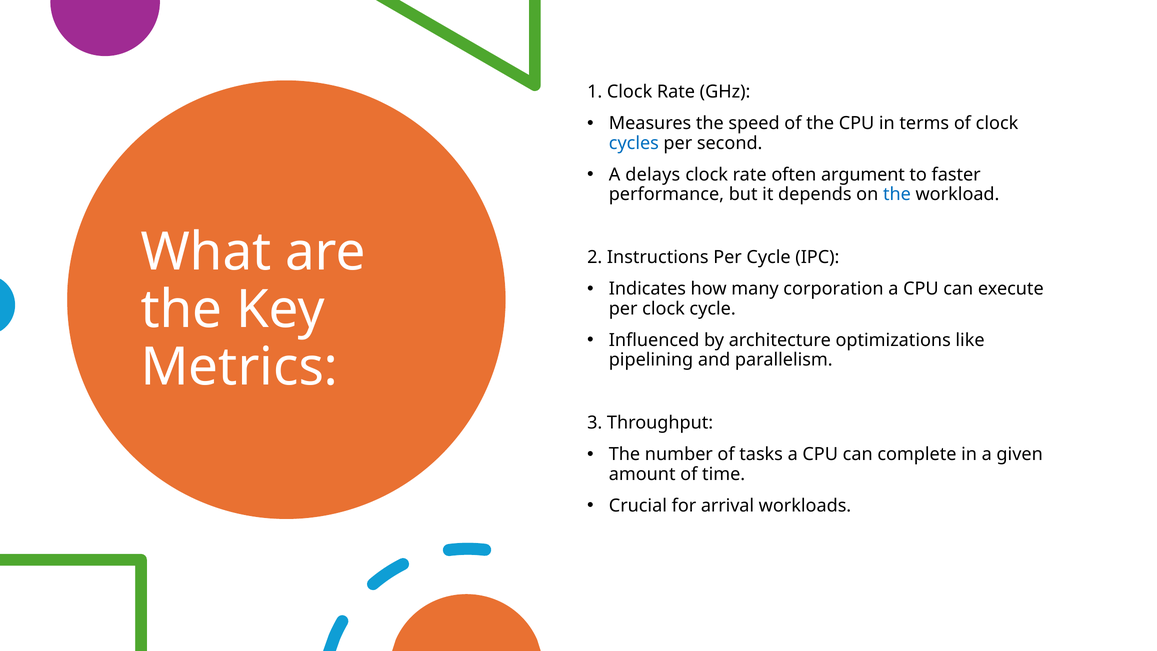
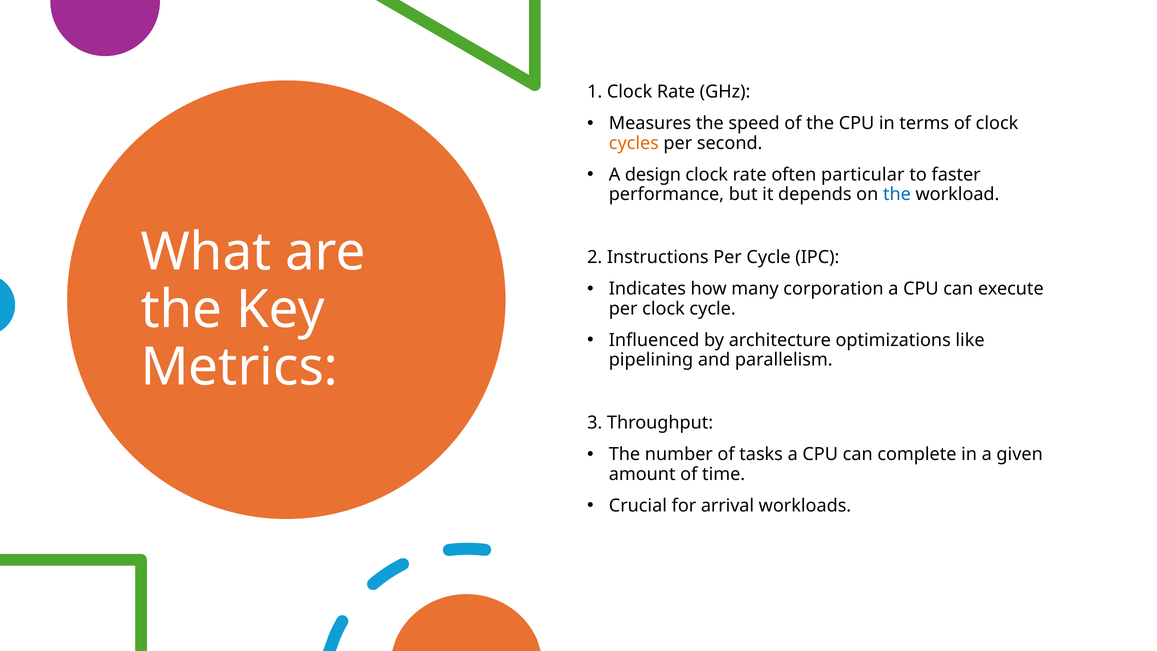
cycles colour: blue -> orange (634, 143)
delays: delays -> design (653, 175)
argument: argument -> particular (863, 175)
